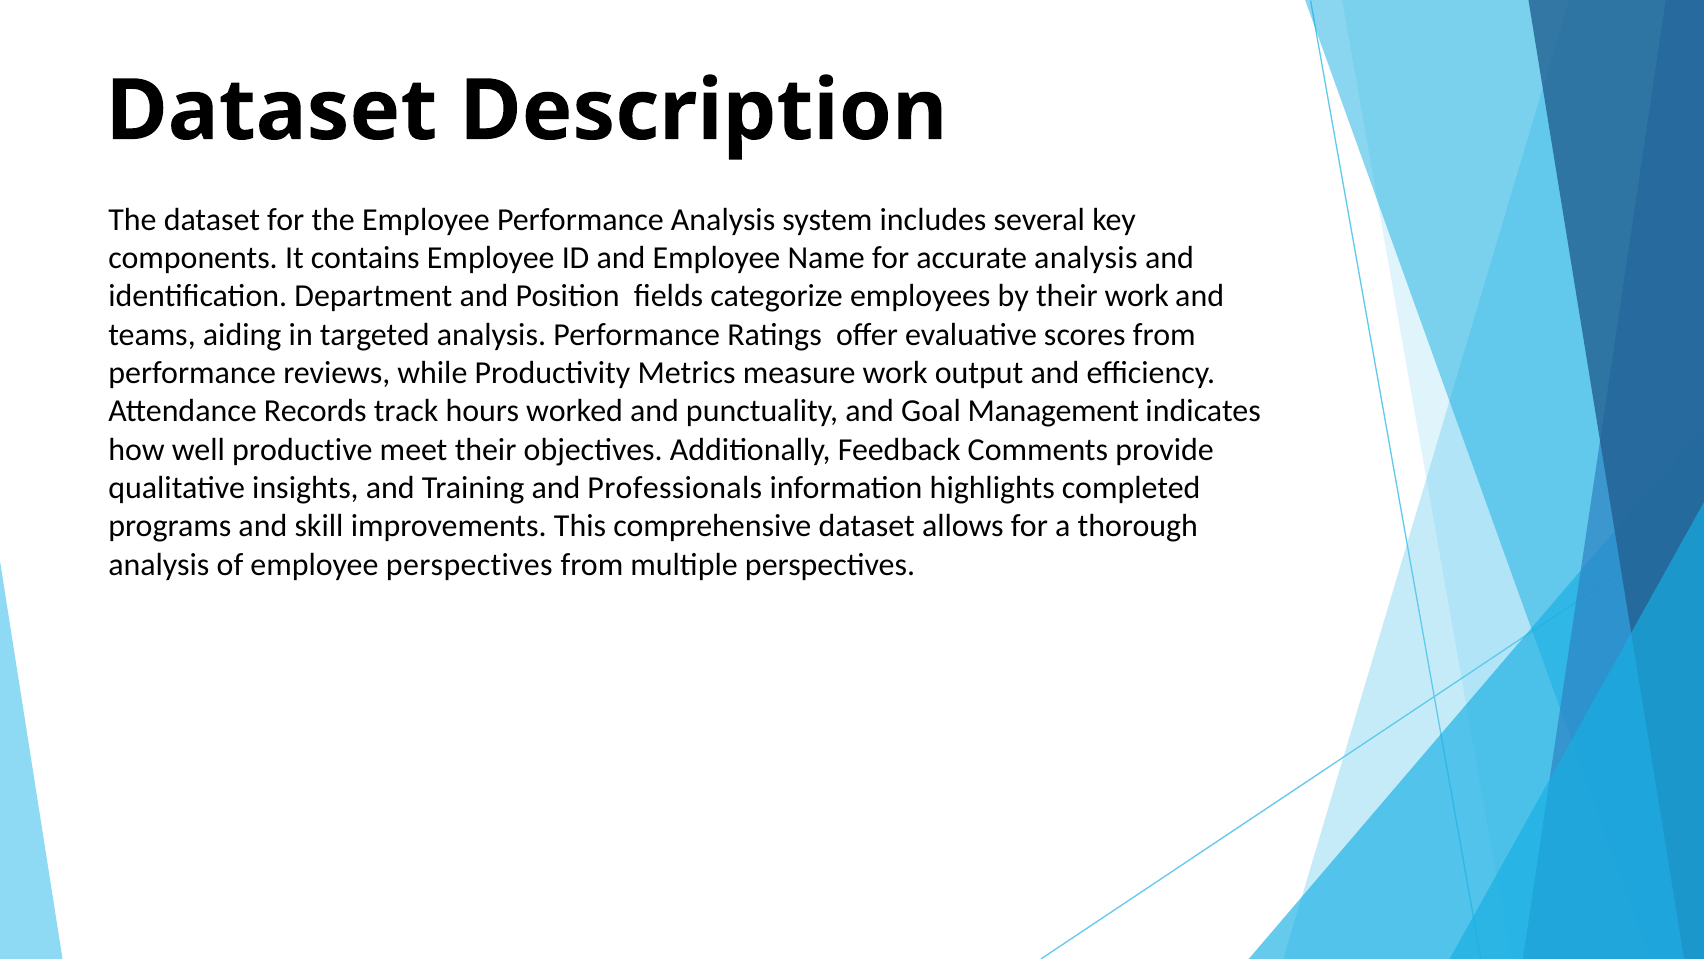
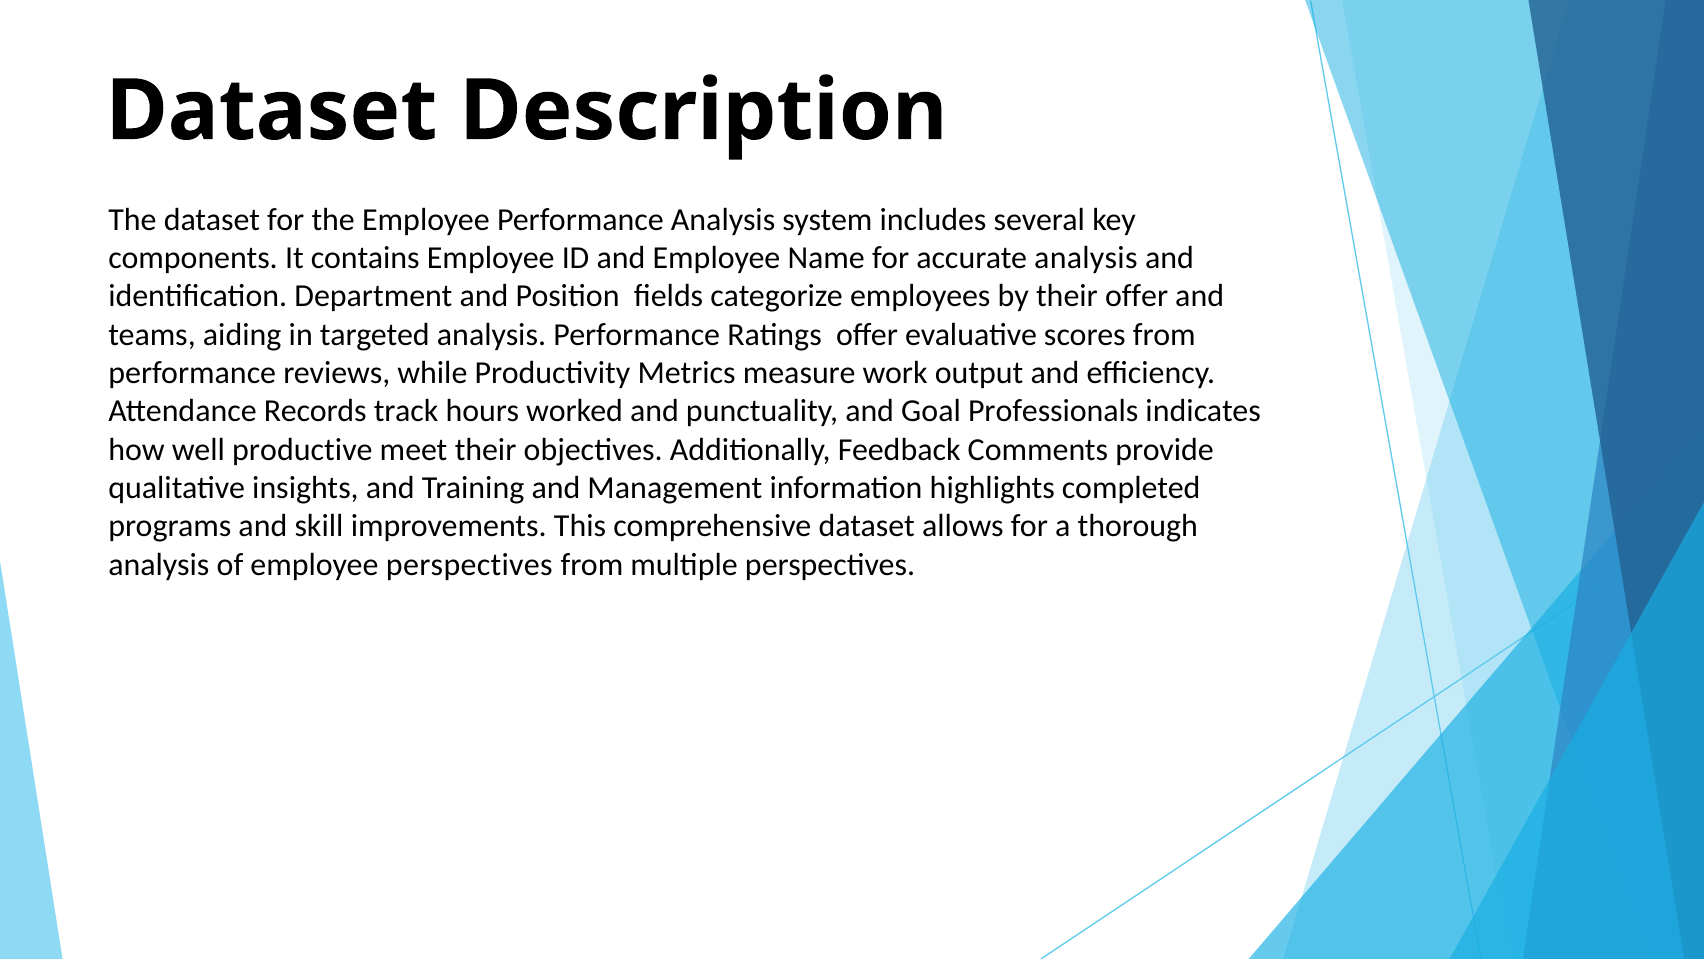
their work: work -> offer (1137, 296)
Management: Management -> Professionals (1053, 411)
Professionals: Professionals -> Management (675, 488)
